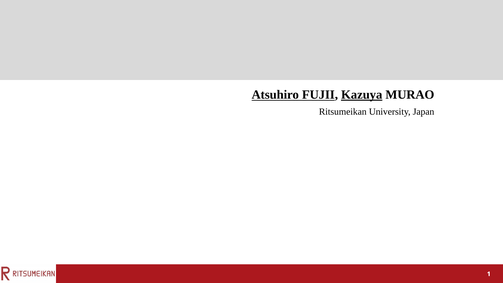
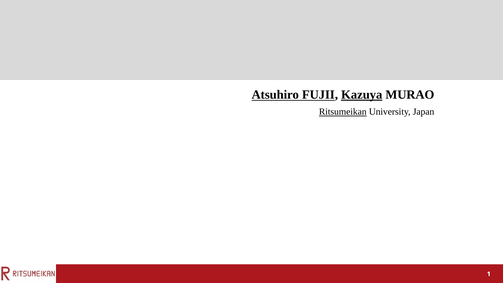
Ritsumeikan underline: none -> present (343, 112)
